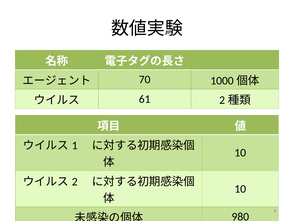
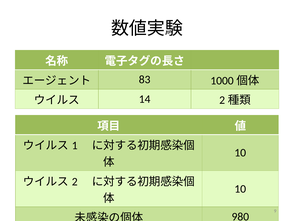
70: 70 -> 83 (145, 79)
61: 61 -> 14 (145, 99)
